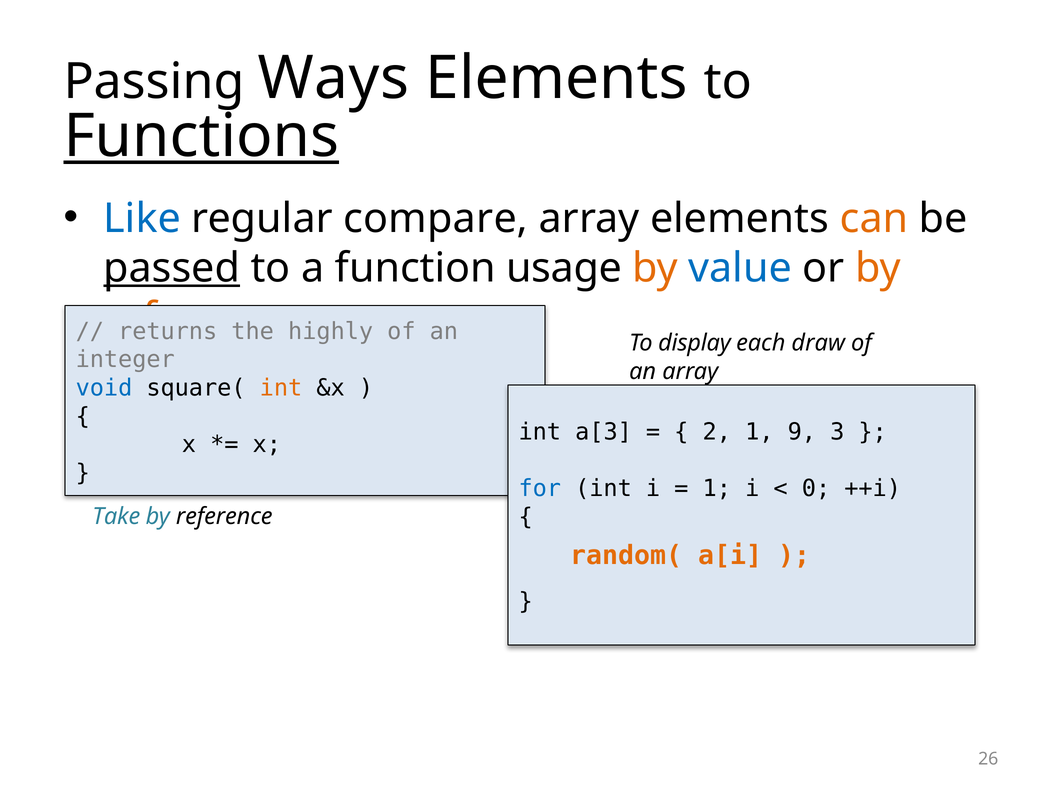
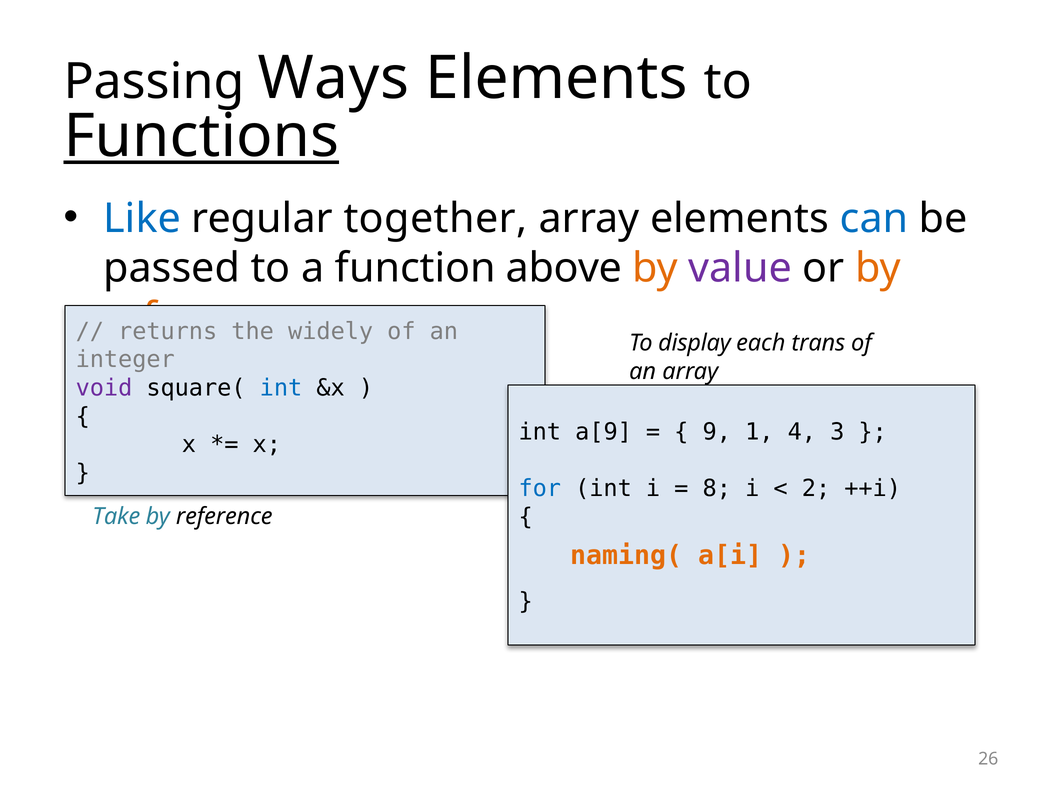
compare: compare -> together (436, 219)
can colour: orange -> blue (874, 219)
passed underline: present -> none (172, 268)
usage: usage -> above (564, 268)
value colour: blue -> purple (740, 268)
highly: highly -> widely (331, 332)
draw: draw -> trans (818, 343)
void colour: blue -> purple (104, 388)
int colour: orange -> blue (281, 388)
a[3: a[3 -> a[9 (604, 432)
2: 2 -> 9 (717, 432)
9: 9 -> 4 (802, 432)
1: 1 -> 8 (717, 489)
0: 0 -> 2 (816, 489)
random(: random( -> naming( (626, 556)
